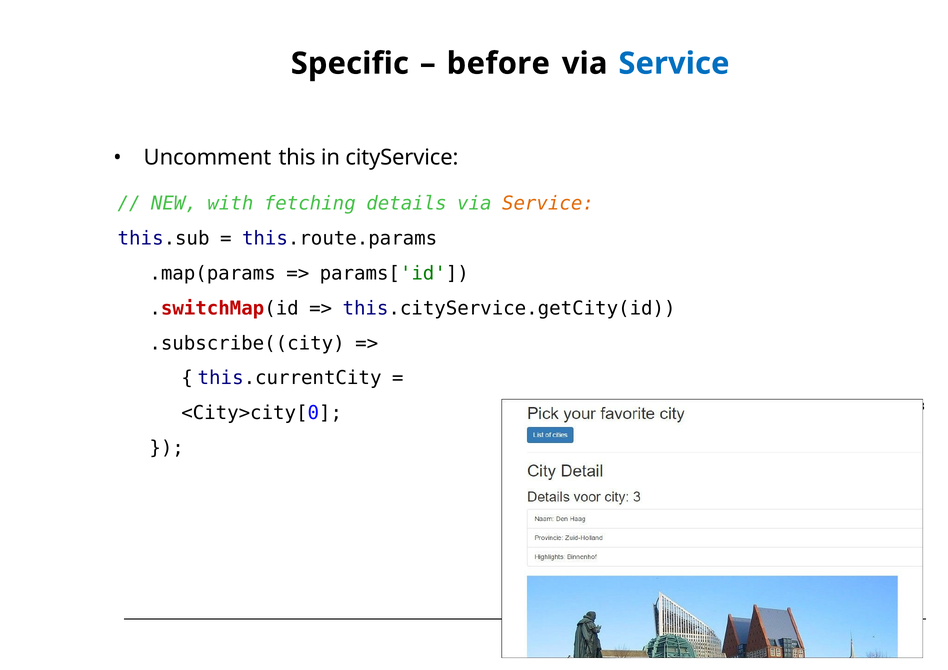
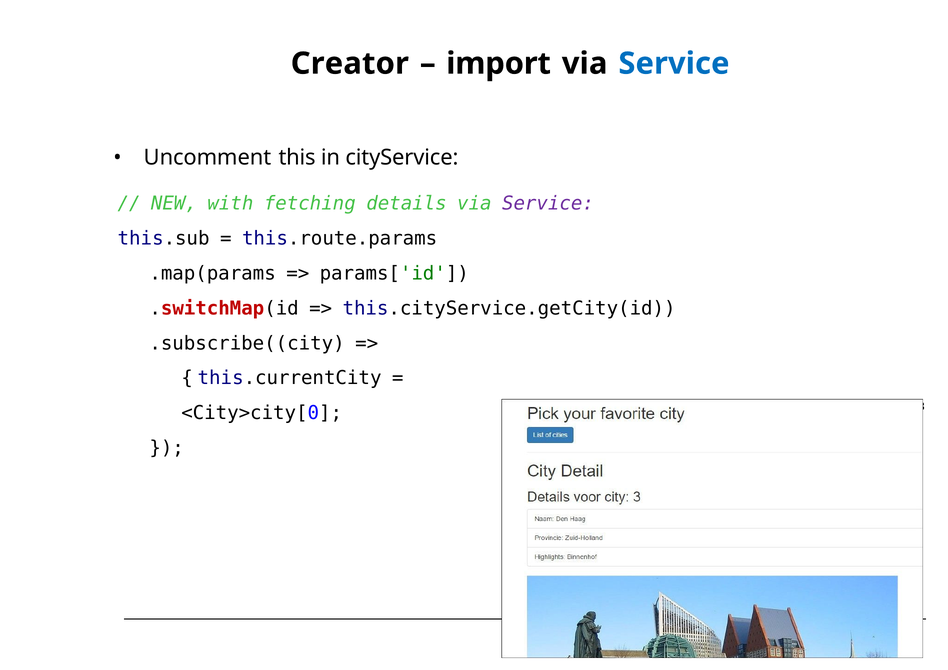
Specific: Specific -> Creator (350, 64)
before: before -> import (499, 64)
Service colour: orange -> purple (548, 204)
